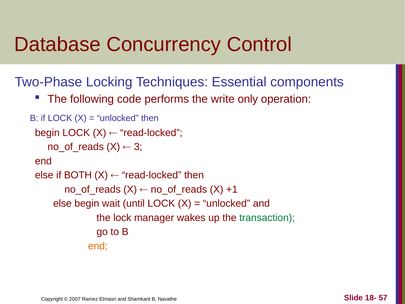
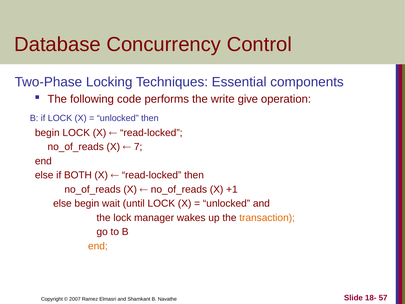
only: only -> give (248, 99)
3: 3 -> 7 (138, 147)
transaction colour: green -> orange (267, 218)
